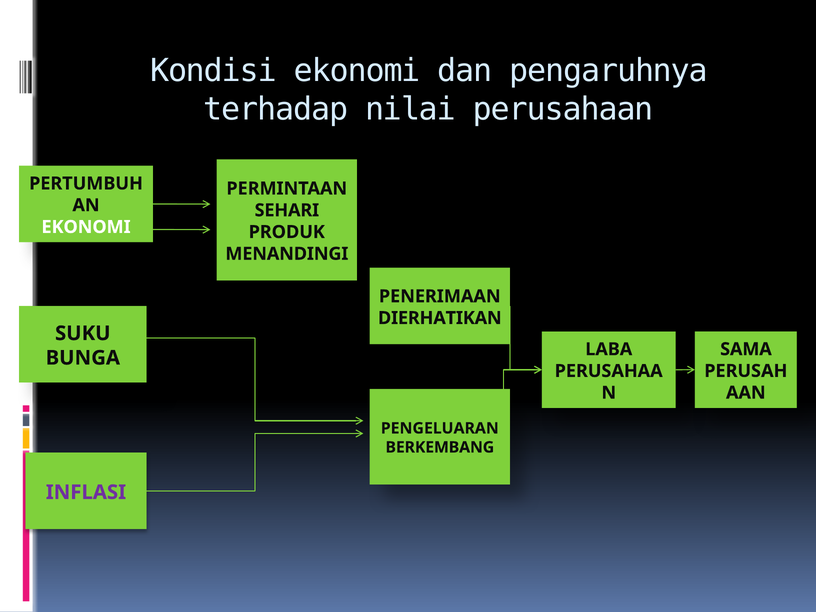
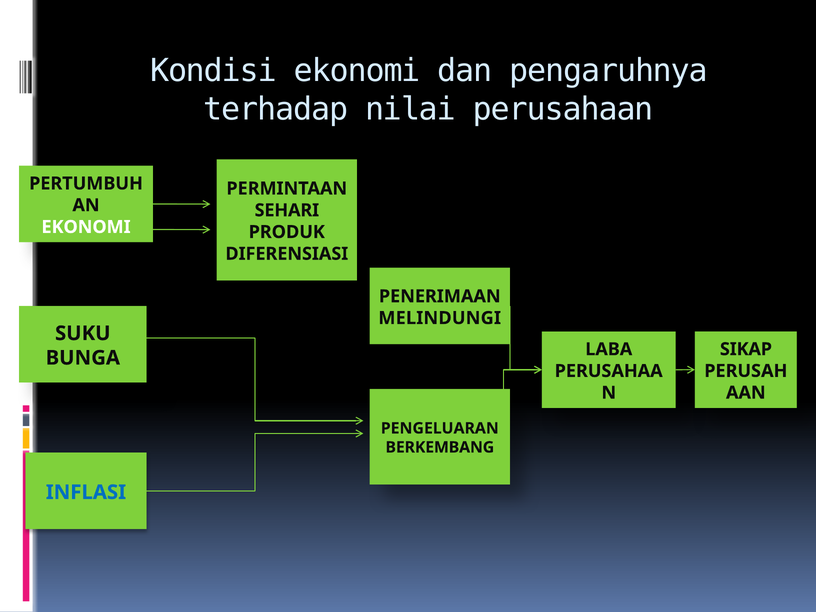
MENANDINGI: MENANDINGI -> DIFERENSIASI (287, 254)
DIERHATIKAN: DIERHATIKAN -> MELINDUNGI (440, 318)
SAMA: SAMA -> SIKAP (746, 349)
INFLASI colour: purple -> blue (86, 492)
